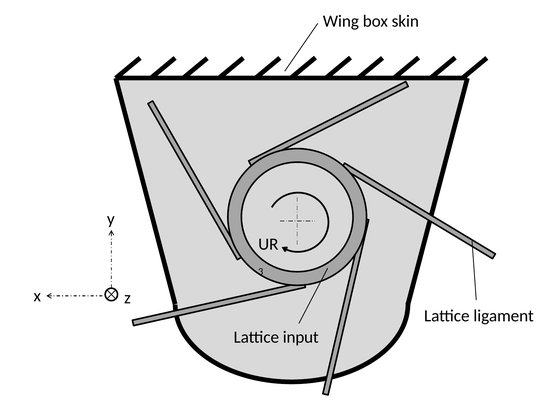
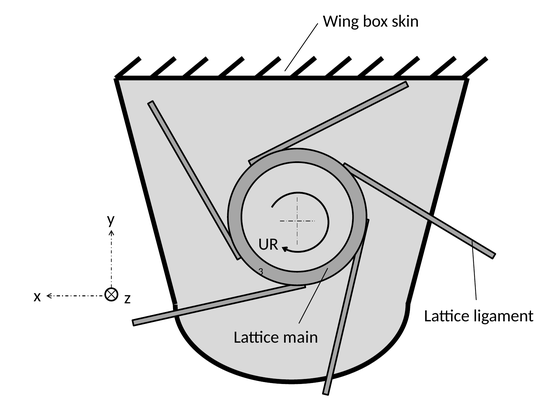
input: input -> main (301, 337)
